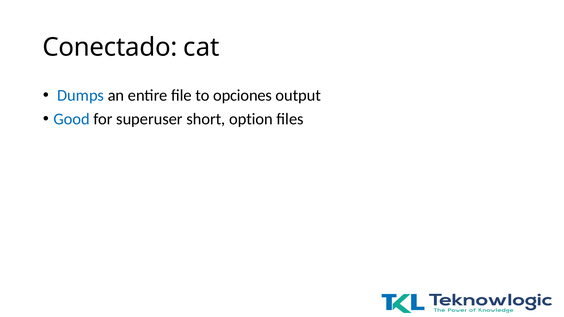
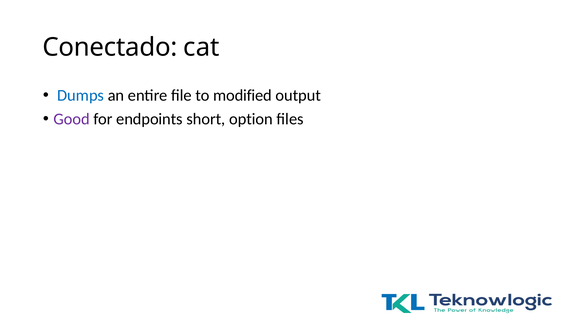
opciones: opciones -> modified (243, 95)
Good colour: blue -> purple (72, 119)
superuser: superuser -> endpoints (150, 119)
